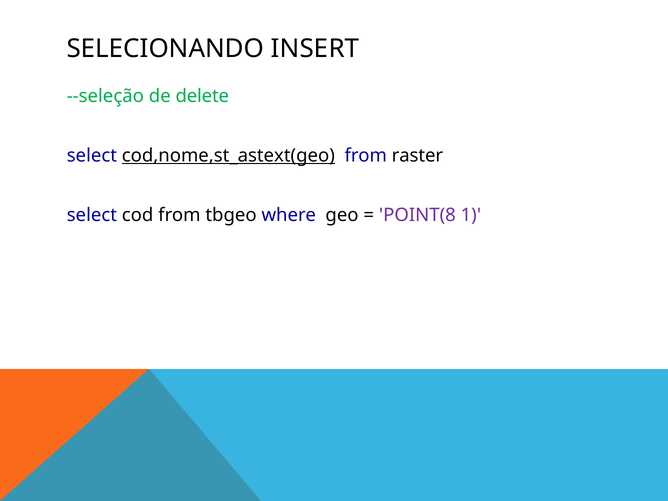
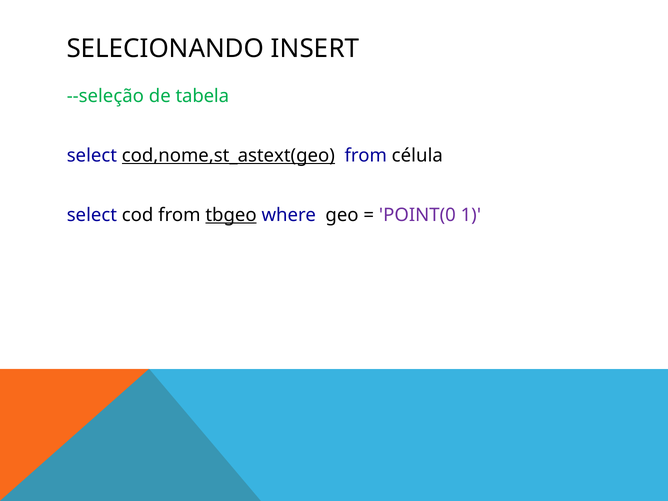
delete: delete -> tabela (202, 96)
raster: raster -> célula (417, 156)
tbgeo underline: none -> present (231, 215)
POINT(8: POINT(8 -> POINT(0 (417, 215)
